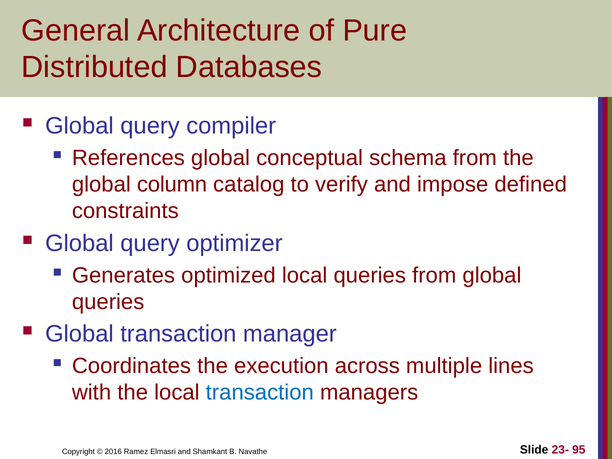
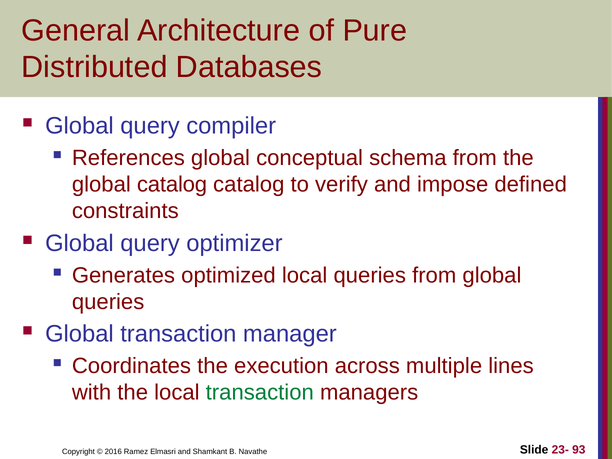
global column: column -> catalog (172, 184)
transaction colour: blue -> green (260, 392)
95: 95 -> 93 (579, 450)
